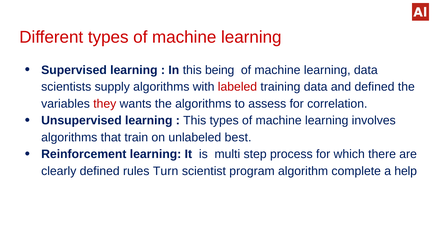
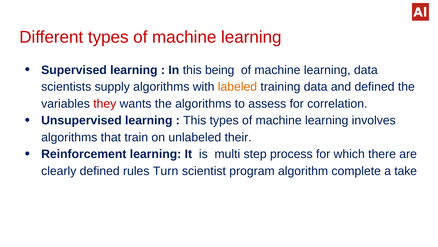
labeled colour: red -> orange (237, 87)
best: best -> their (238, 137)
help: help -> take (406, 171)
